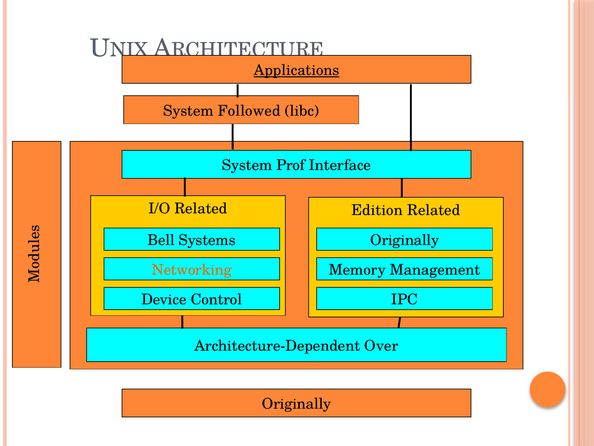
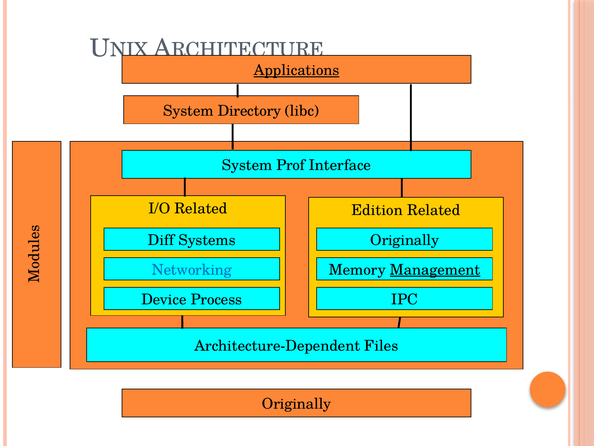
Followed: Followed -> Directory (249, 111)
Bell: Bell -> Diff (161, 240)
Networking colour: orange -> blue (192, 270)
Management underline: none -> present (435, 270)
Control: Control -> Process (216, 299)
Over: Over -> Files (381, 345)
